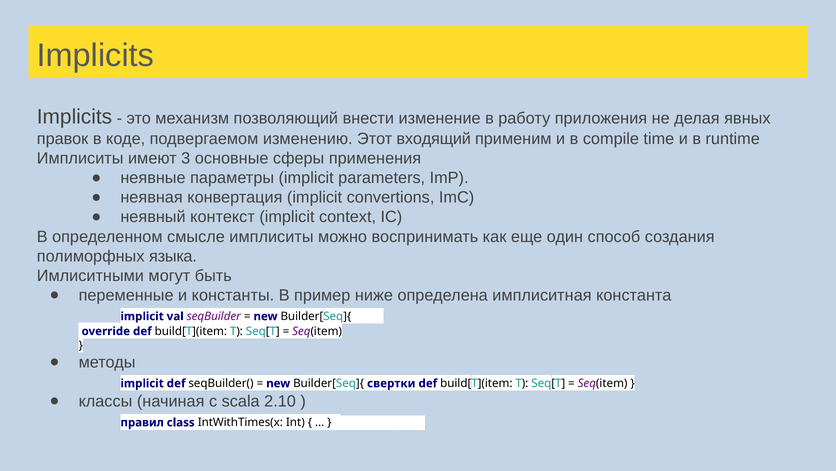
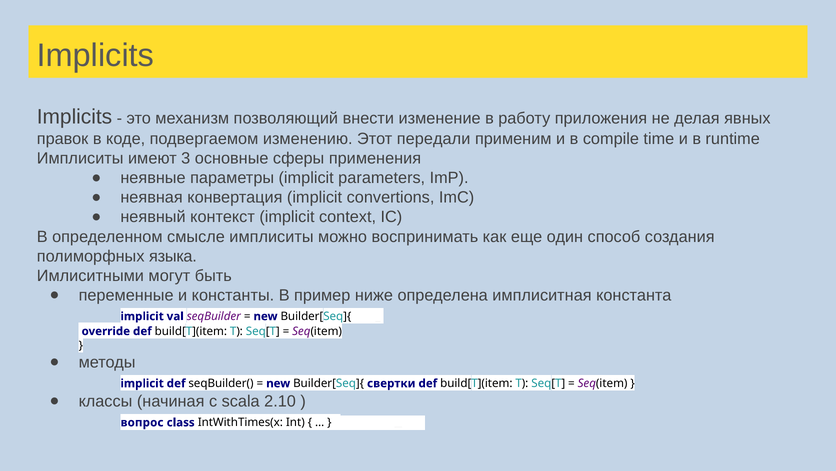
входящий: входящий -> передали (434, 139)
правил: правил -> вопрос (142, 422)
